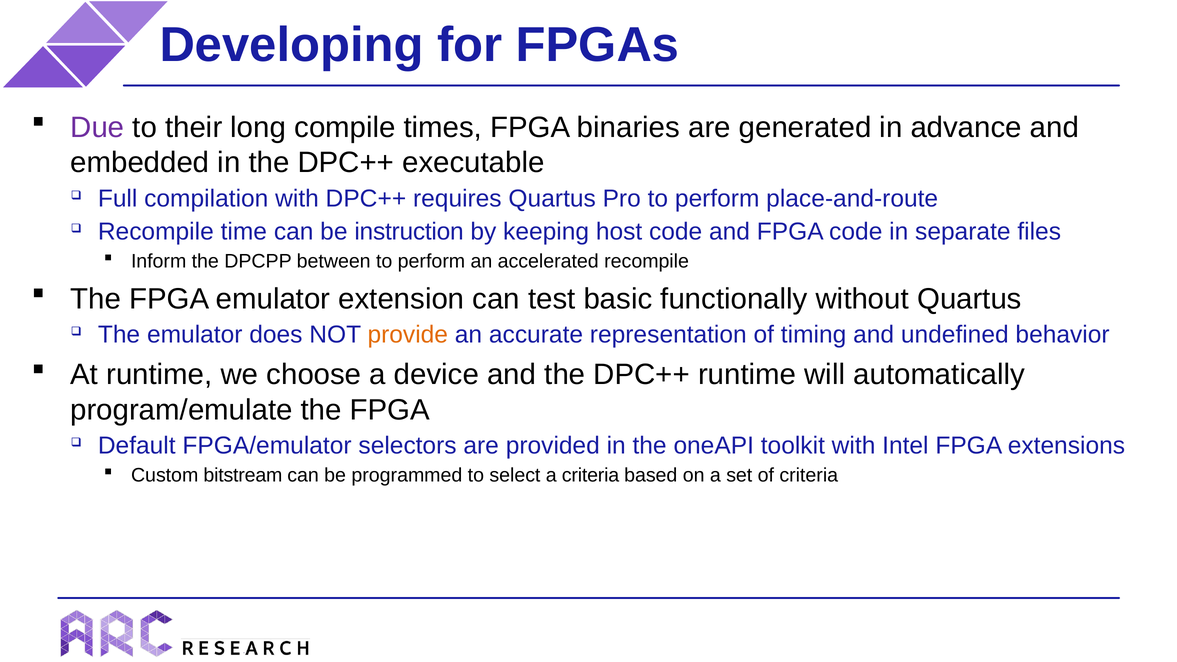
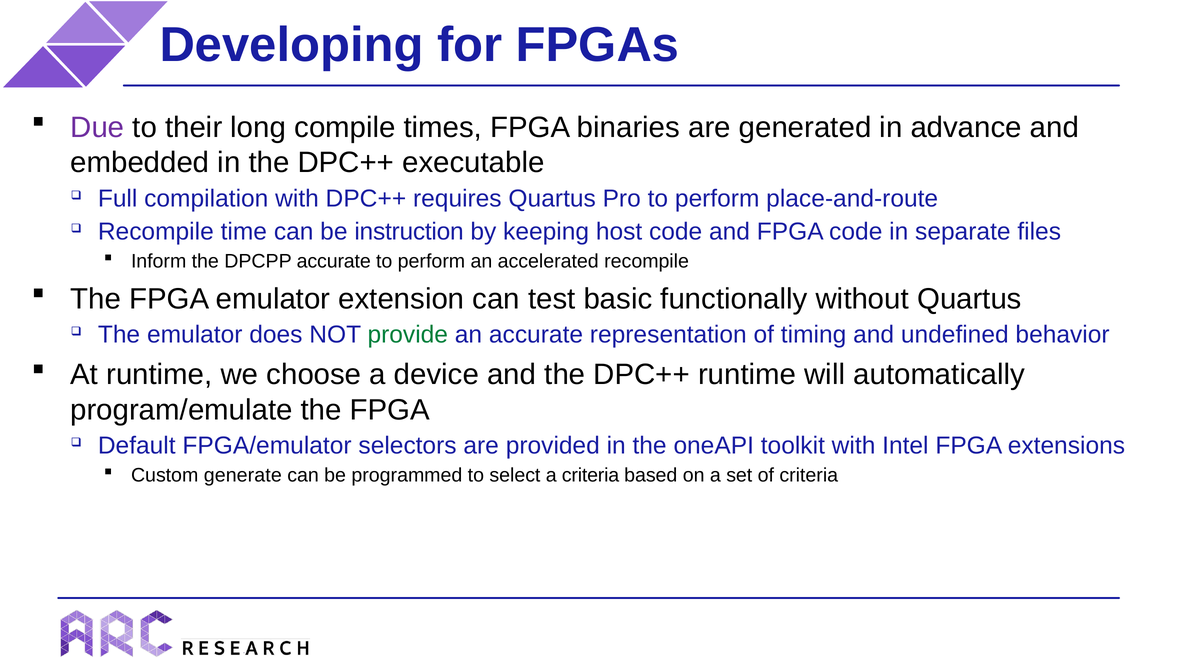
DPCPP between: between -> accurate (334, 261)
provide colour: orange -> green (408, 335)
bitstream: bitstream -> generate (243, 476)
